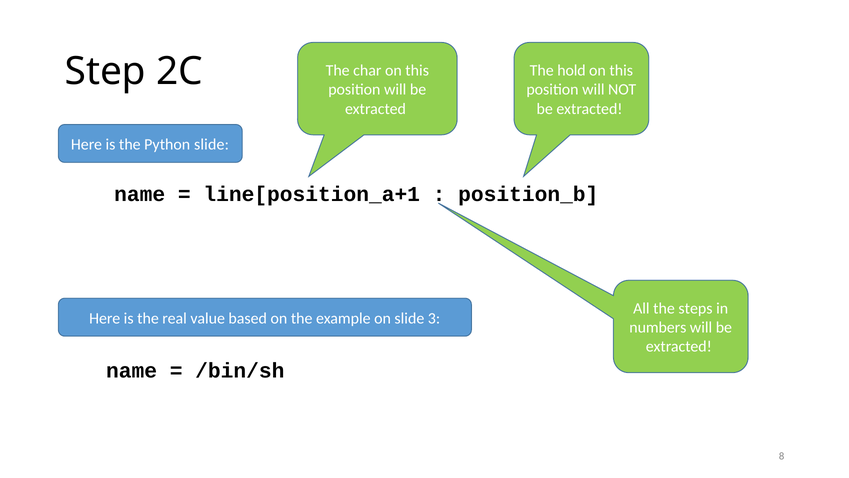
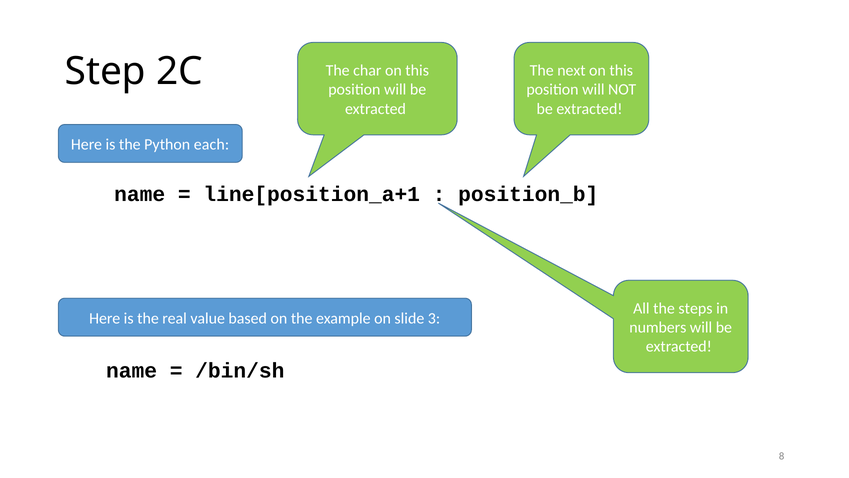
hold: hold -> next (571, 71)
Python slide: slide -> each (211, 144)
